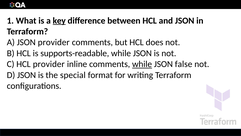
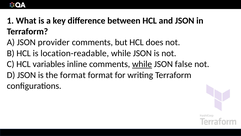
key underline: present -> none (59, 21)
supports-readable: supports-readable -> location-readable (75, 53)
HCL provider: provider -> variables (49, 64)
the special: special -> format (73, 75)
